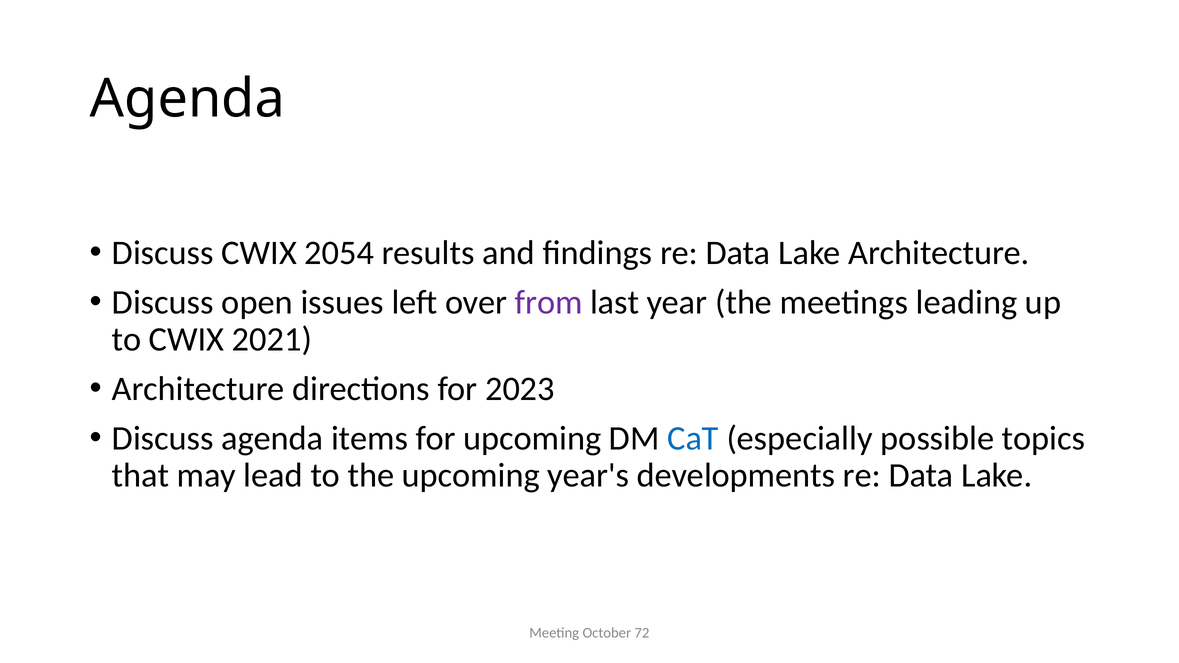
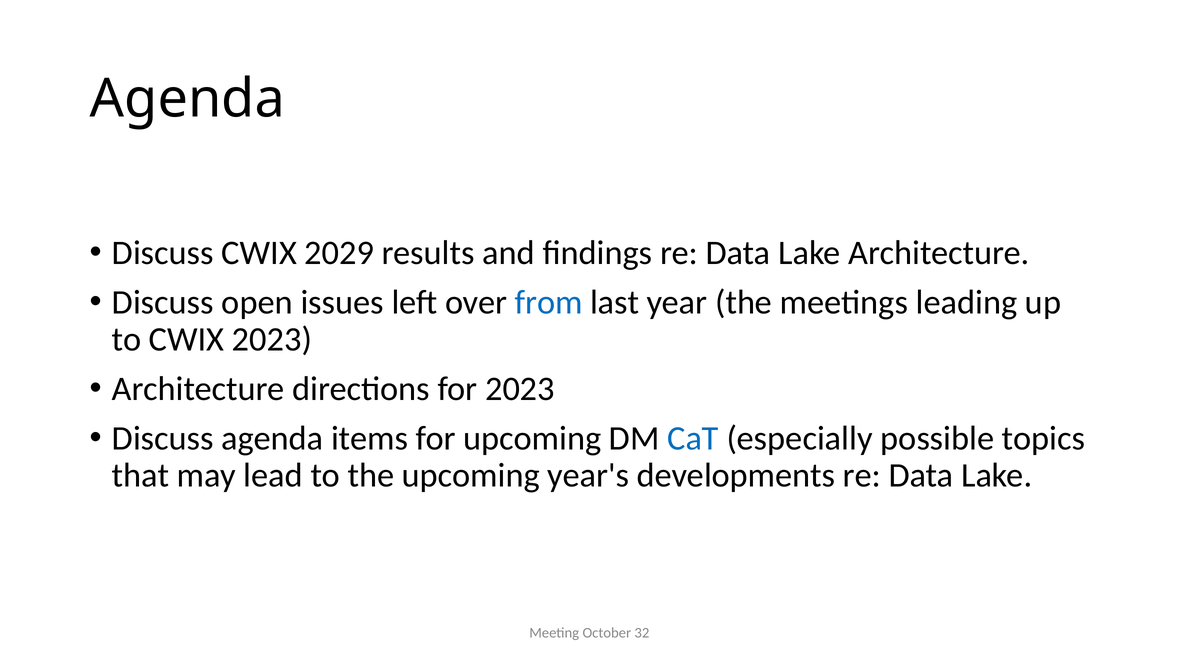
2054: 2054 -> 2029 (339, 253)
from colour: purple -> blue (549, 302)
CWIX 2021: 2021 -> 2023 (272, 339)
72: 72 -> 32 (642, 633)
